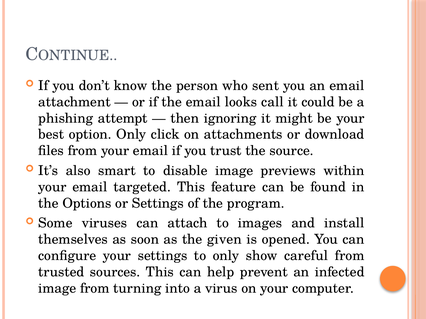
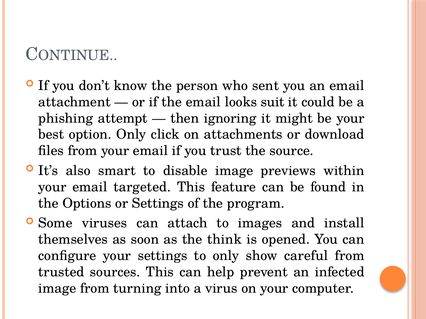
call: call -> suit (273, 102)
given: given -> think (224, 240)
